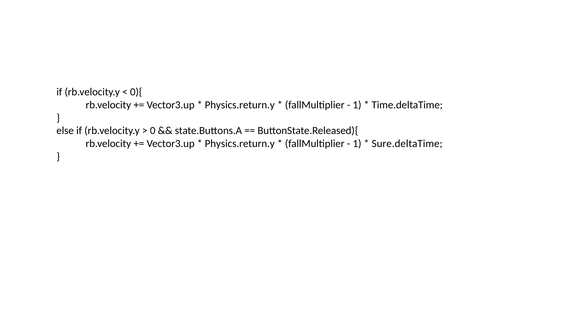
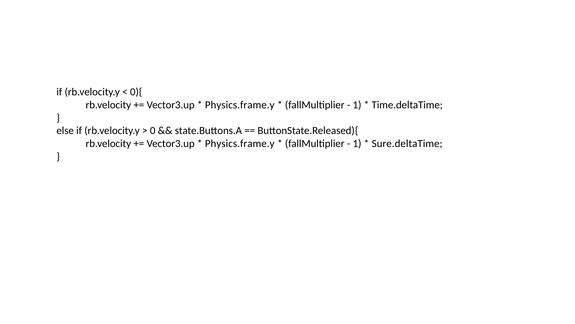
Physics.return.y: Physics.return.y -> Physics.frame.y (240, 105)
Physics.return.y: Physics.return.y -> Physics.frame.y (240, 143)
